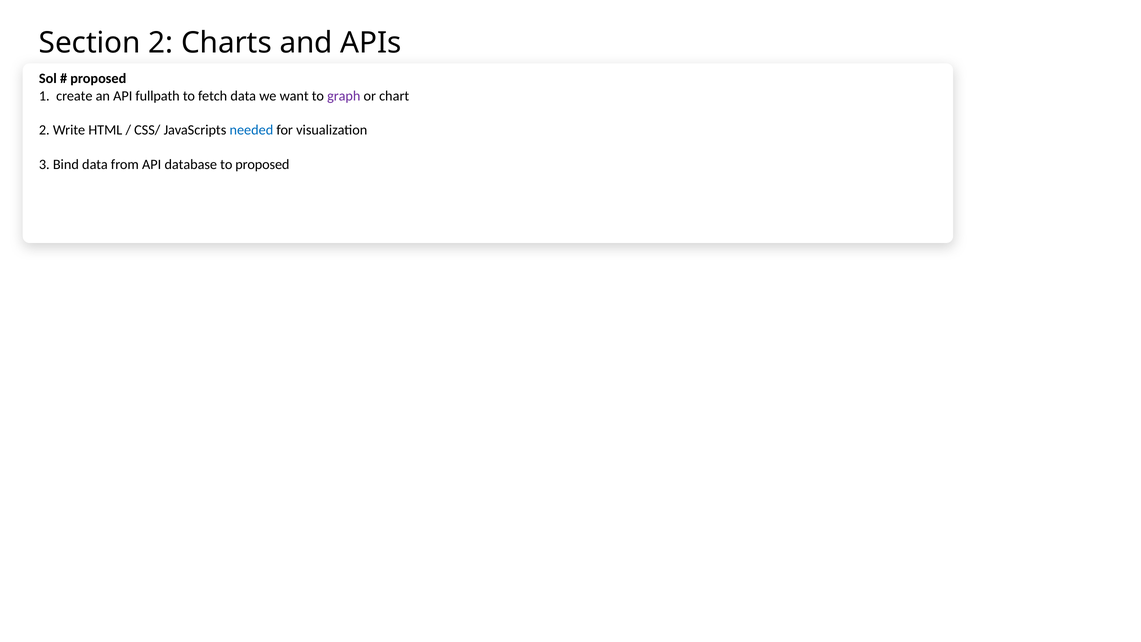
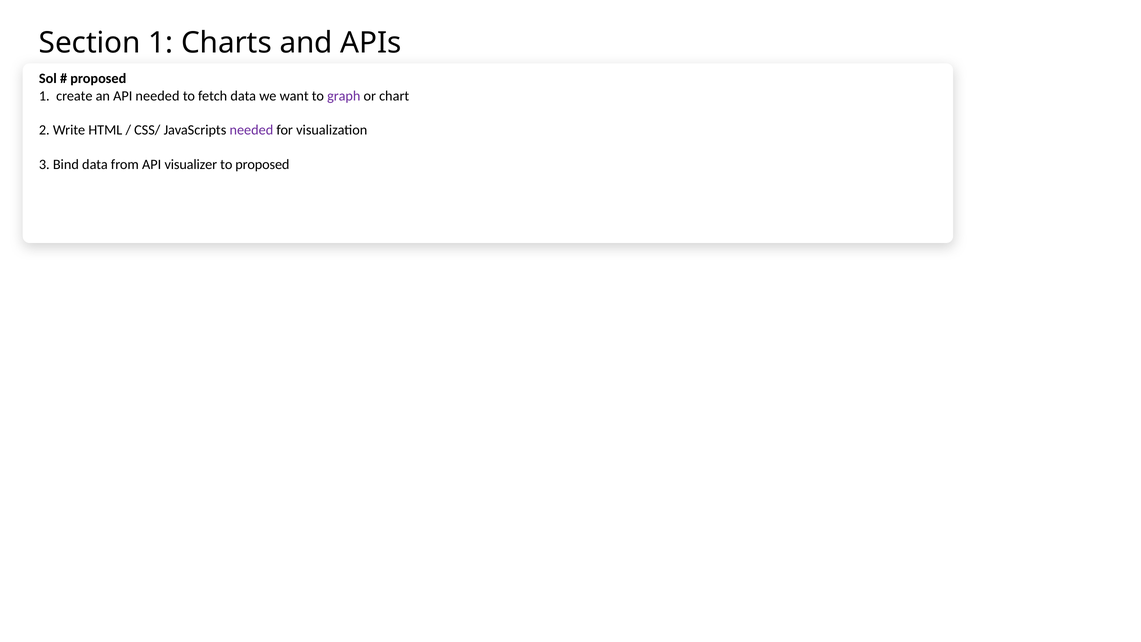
Section 2: 2 -> 1 (161, 43)
API fullpath: fullpath -> needed (157, 96)
needed colour: blue -> purple (251, 130)
database: database -> visualizer (191, 164)
